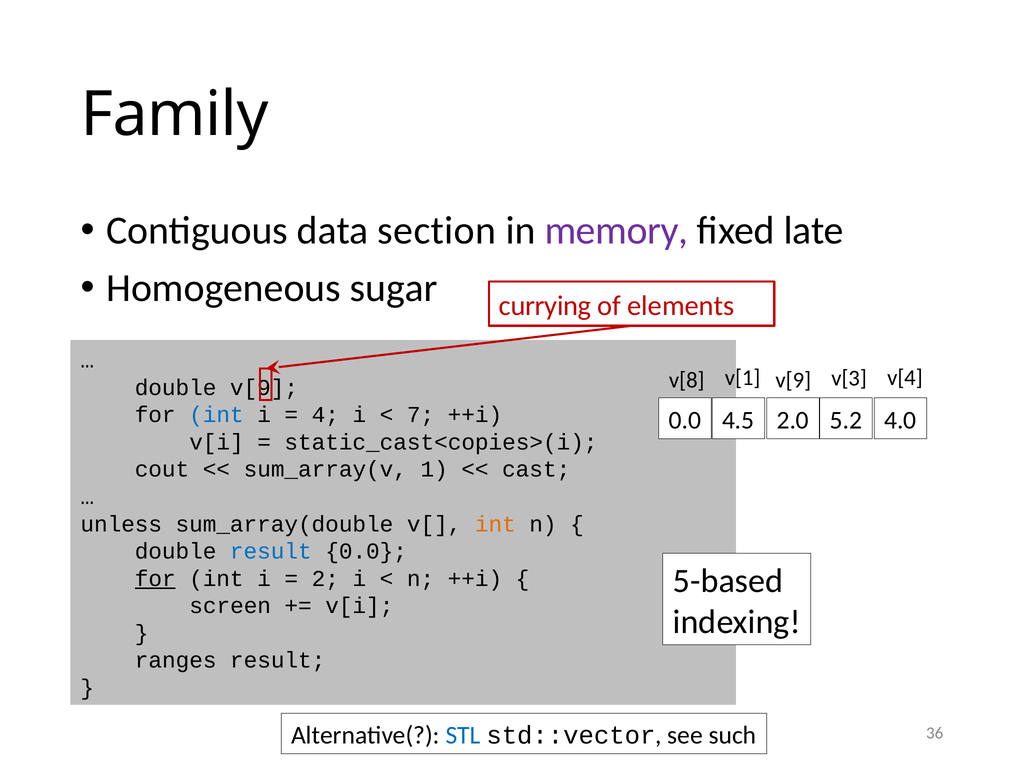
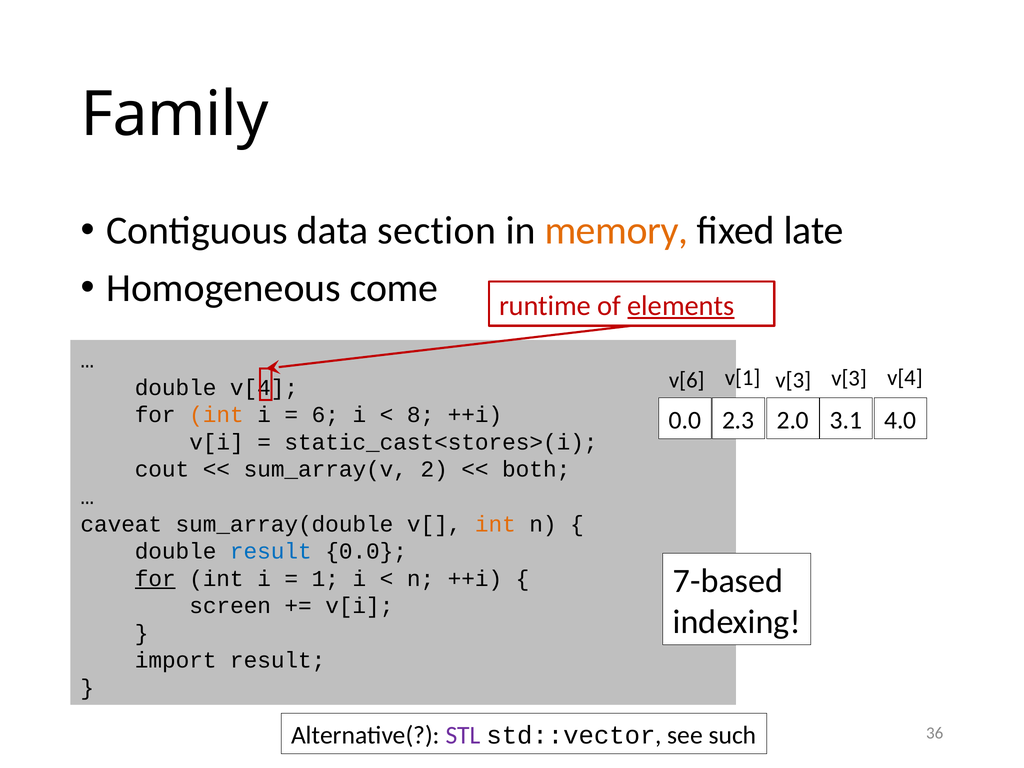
memory colour: purple -> orange (616, 231)
sugar: sugar -> come (394, 288)
currying: currying -> runtime (545, 306)
elements underline: none -> present (681, 306)
v[8: v[8 -> v[6 (687, 380)
v[1 v[9: v[9 -> v[3 (793, 380)
double v[9: v[9 -> v[4 (264, 388)
int colour: blue -> orange (216, 415)
4: 4 -> 6 (325, 415)
7: 7 -> 8 (421, 415)
4.5: 4.5 -> 2.3 (738, 420)
5.2: 5.2 -> 3.1 (846, 420)
static_cast<copies>(i: static_cast<copies>(i -> static_cast<stores>(i (441, 442)
1: 1 -> 2 (434, 469)
cast: cast -> both (536, 469)
unless: unless -> caveat (121, 524)
5-based: 5-based -> 7-based (728, 581)
2: 2 -> 1 (325, 579)
ranges: ranges -> import (176, 660)
STL colour: blue -> purple (463, 735)
